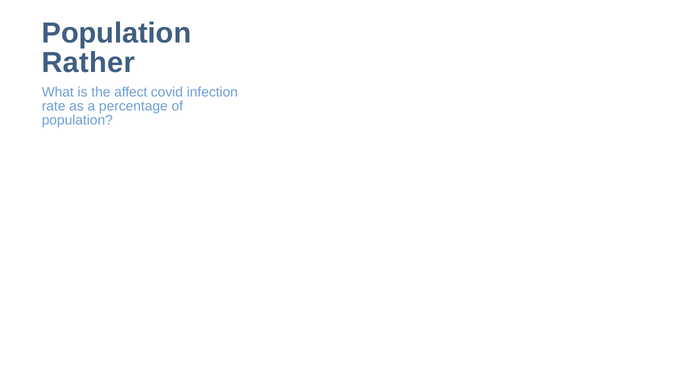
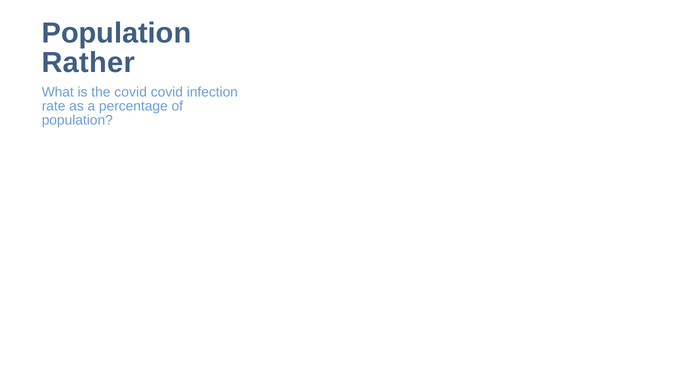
the affect: affect -> covid (131, 92)
